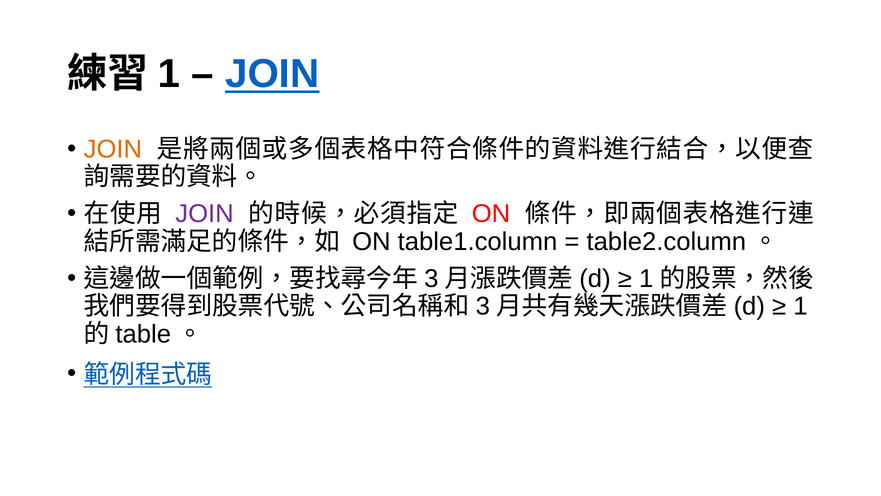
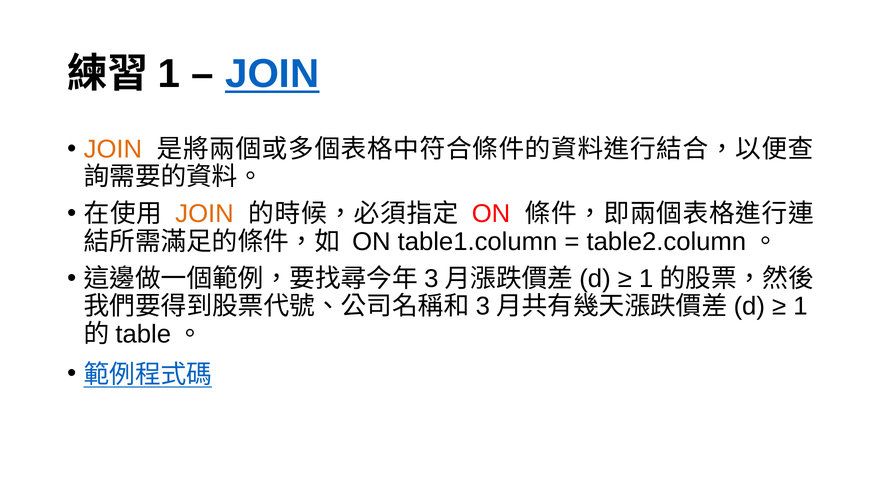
JOIN colour: purple -> orange (205, 214)
